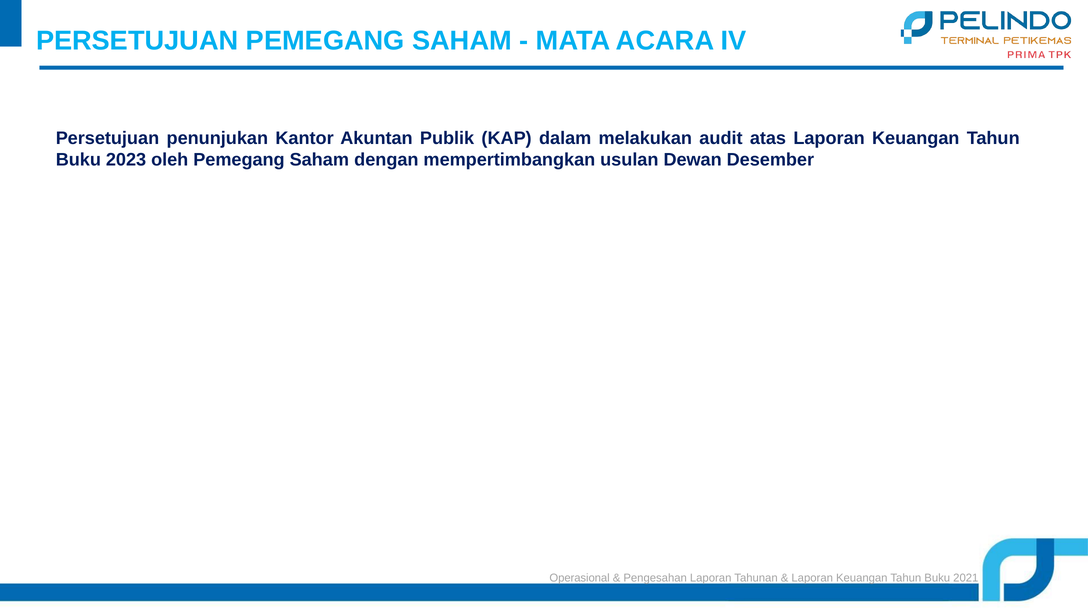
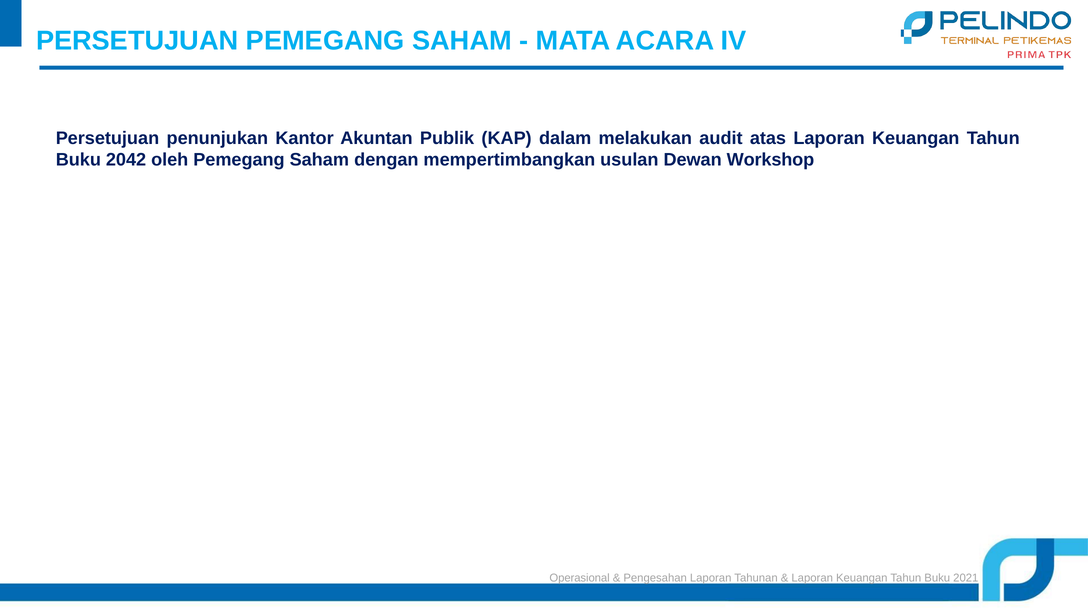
2023: 2023 -> 2042 (126, 160)
Desember: Desember -> Workshop (770, 160)
